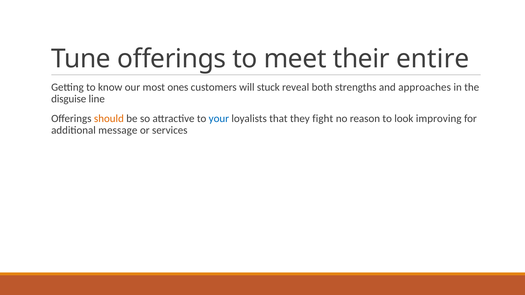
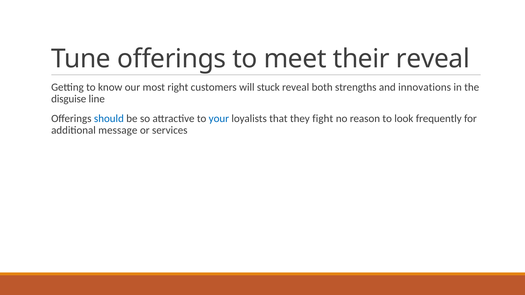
their entire: entire -> reveal (433, 59)
ones: ones -> right (178, 87)
approaches: approaches -> innovations (425, 87)
should colour: orange -> blue (109, 119)
improving: improving -> frequently (439, 119)
